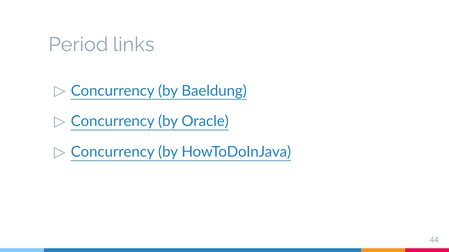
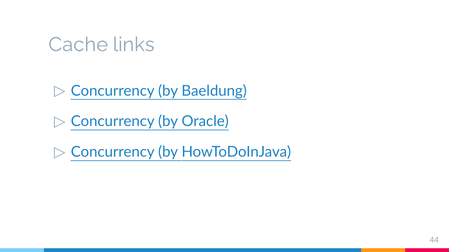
Period: Period -> Cache (78, 45)
